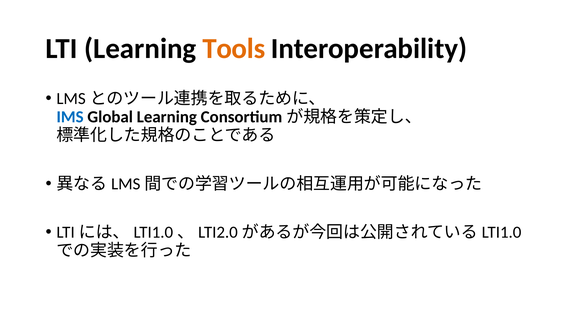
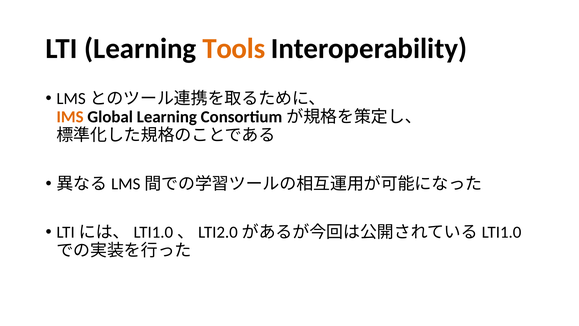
IMS colour: blue -> orange (70, 117)
